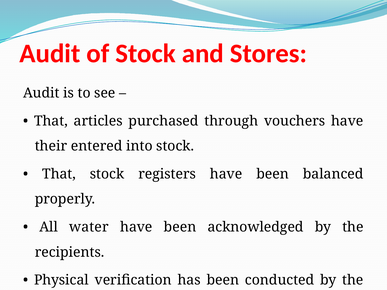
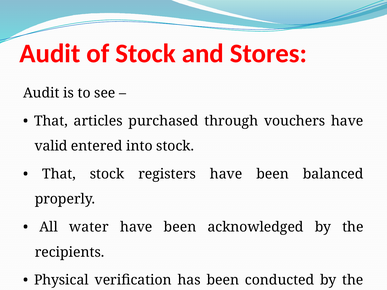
their: their -> valid (51, 146)
